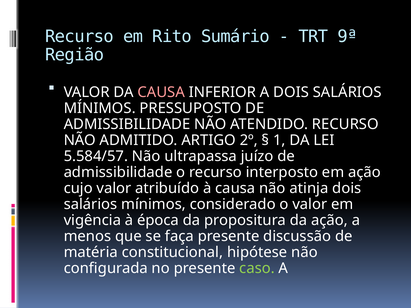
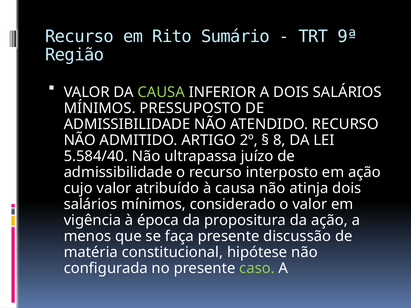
CAUSA colour: pink -> light green (161, 92)
1: 1 -> 8 (279, 140)
5.584/57: 5.584/57 -> 5.584/40 (96, 156)
